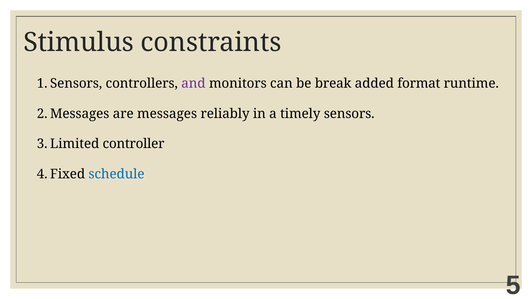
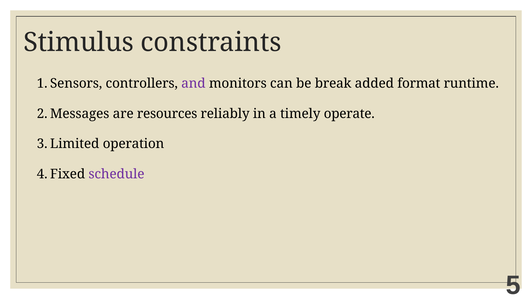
messages: messages -> resources (167, 114)
sensors: sensors -> operate (349, 114)
controller: controller -> operation (133, 144)
schedule colour: blue -> purple (117, 174)
